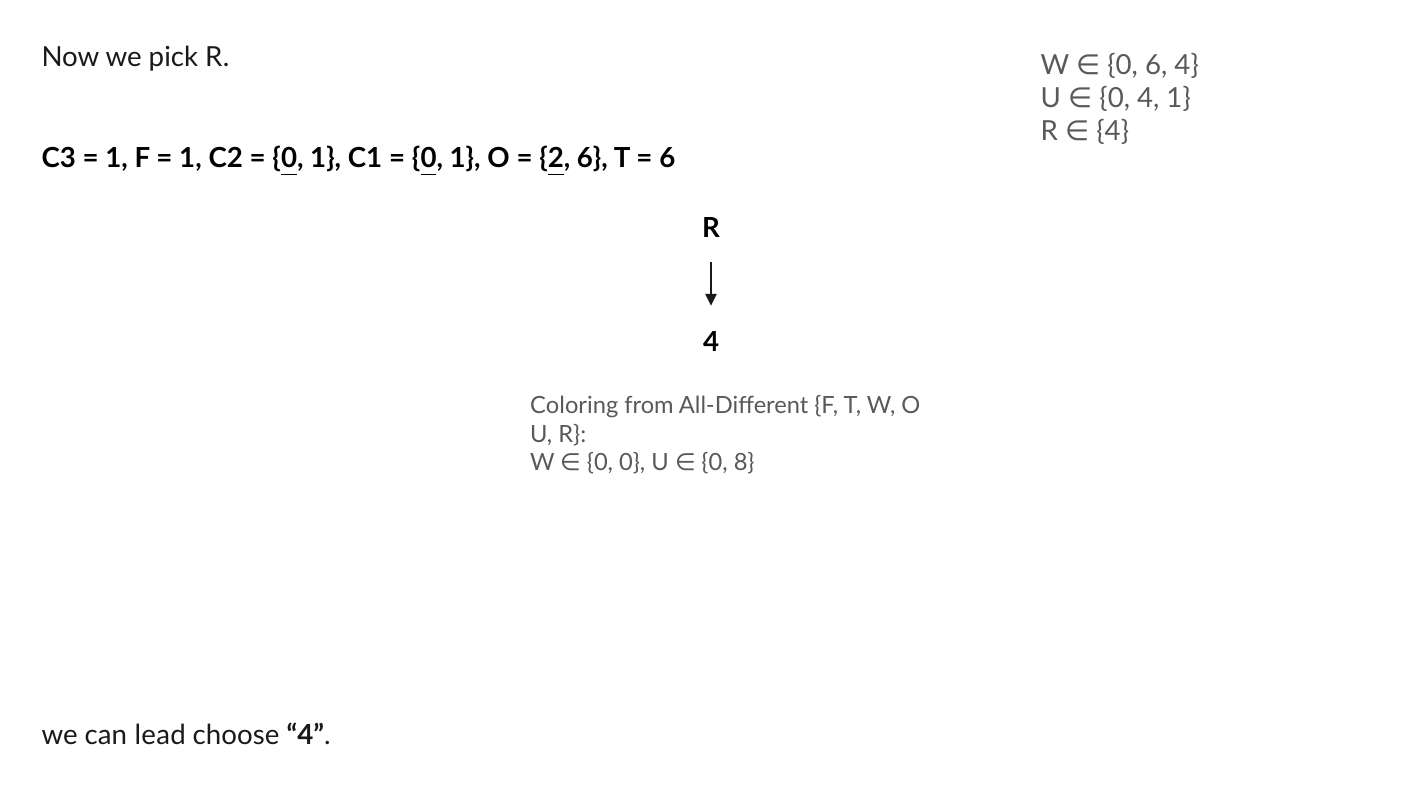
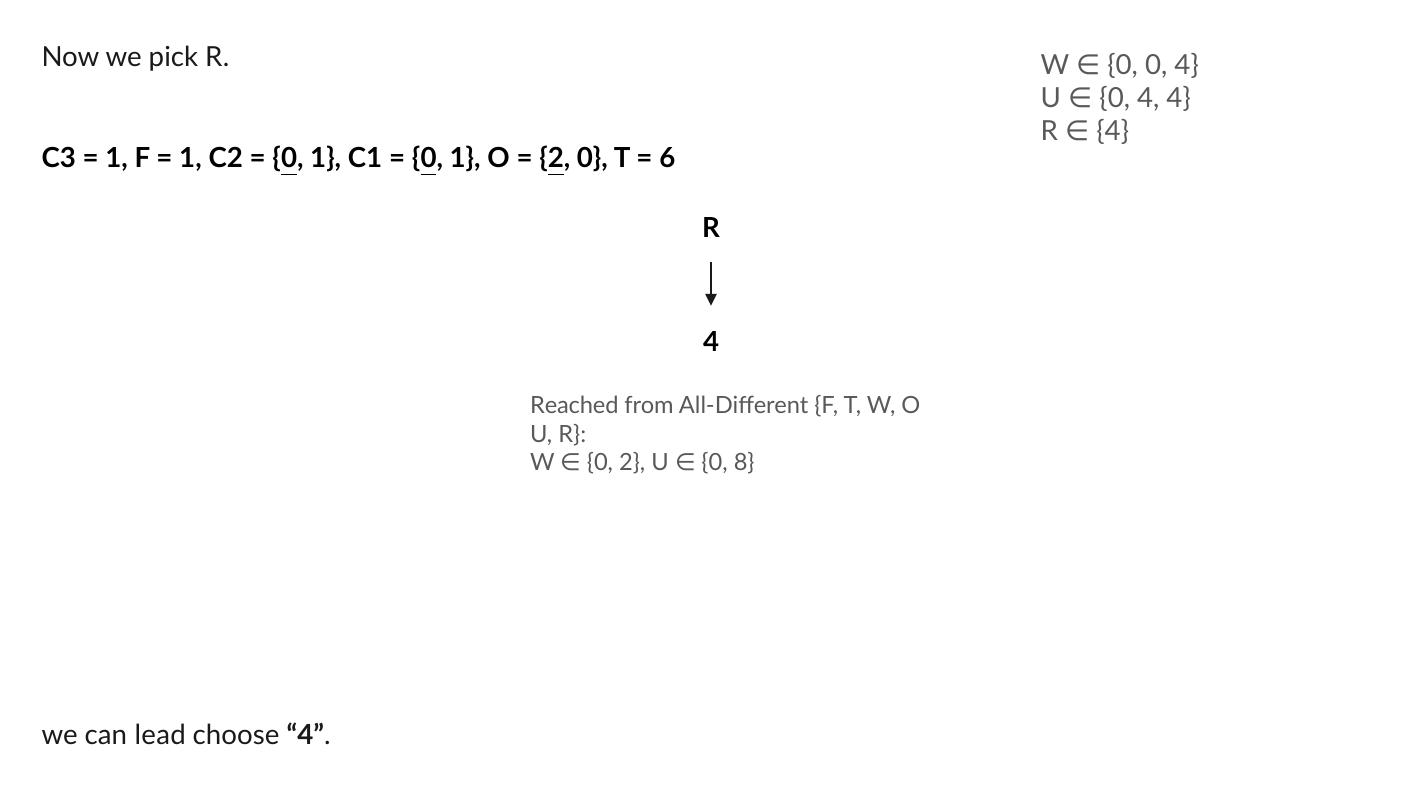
0 6: 6 -> 0 (1156, 65)
4 1: 1 -> 4 (1179, 98)
2 6: 6 -> 0 (592, 158)
Coloring: Coloring -> Reached (574, 406)
0 0: 0 -> 2 (632, 463)
